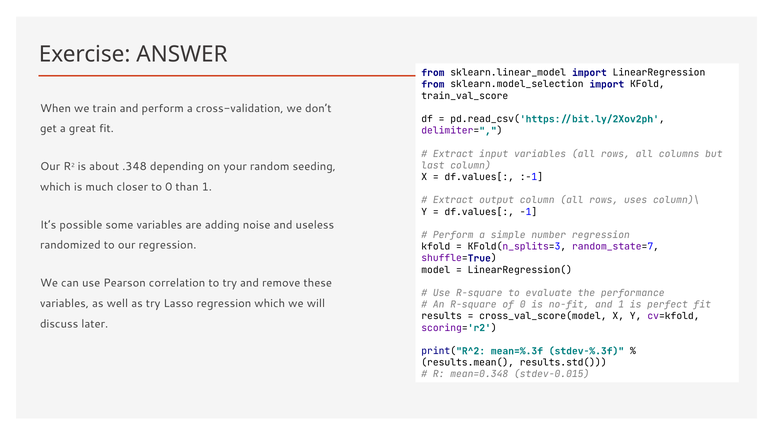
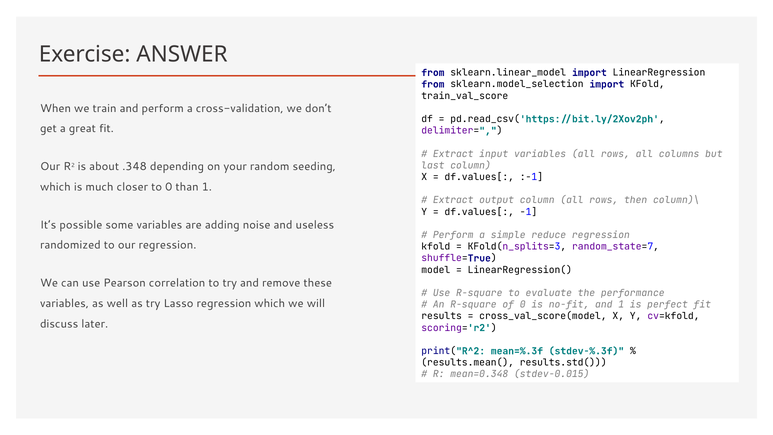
uses: uses -> then (636, 200)
number: number -> reduce (549, 235)
